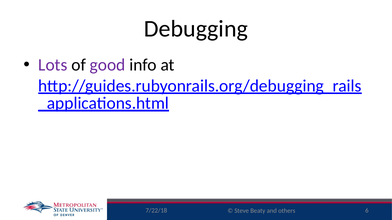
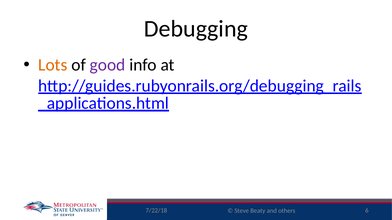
Lots colour: purple -> orange (53, 65)
